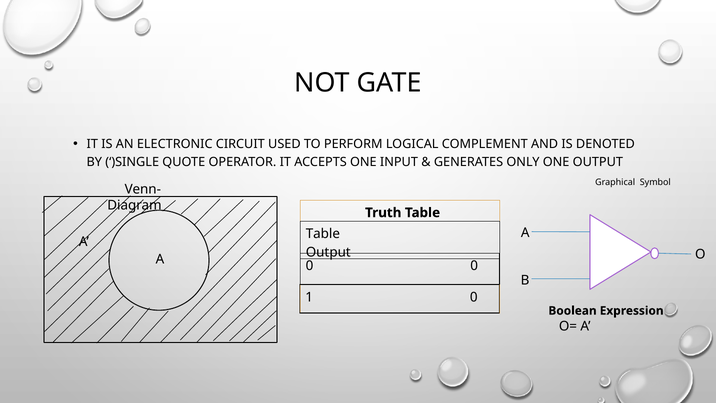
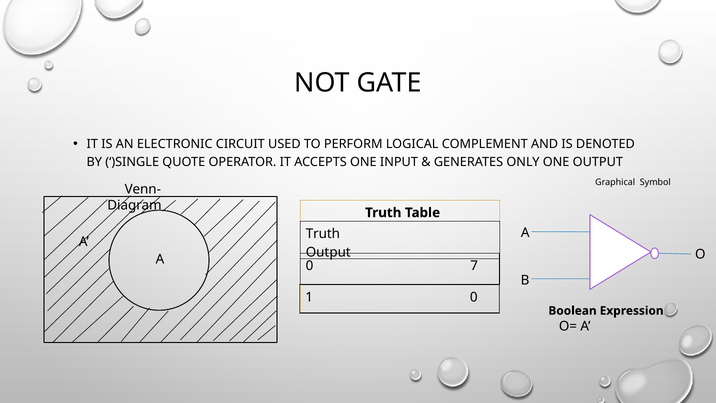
Table: Table -> Truth (323, 234)
0 0: 0 -> 7 (474, 266)
